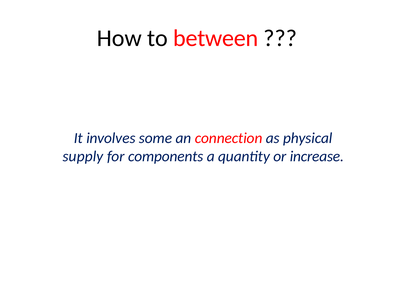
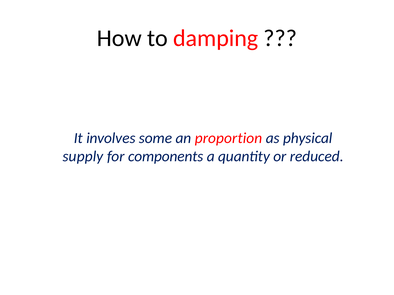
between: between -> damping (216, 38)
connection: connection -> proportion (229, 138)
increase: increase -> reduced (317, 157)
